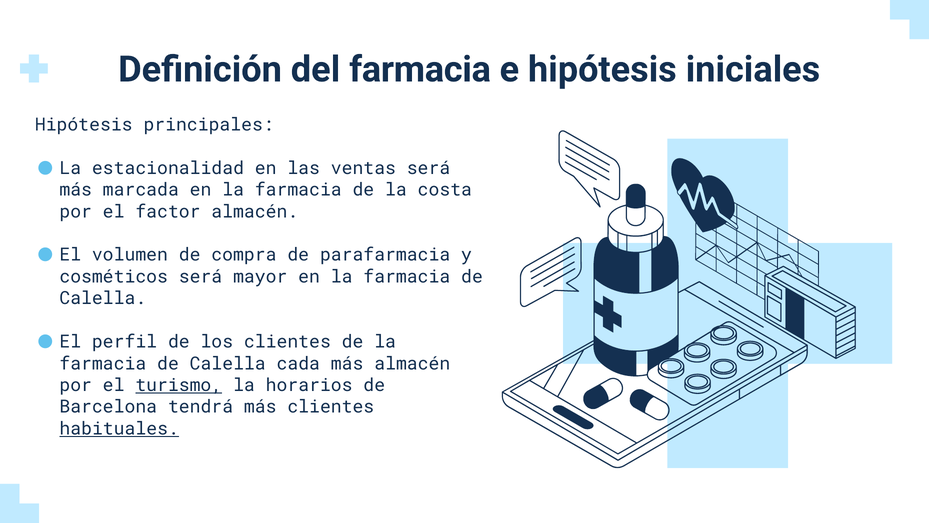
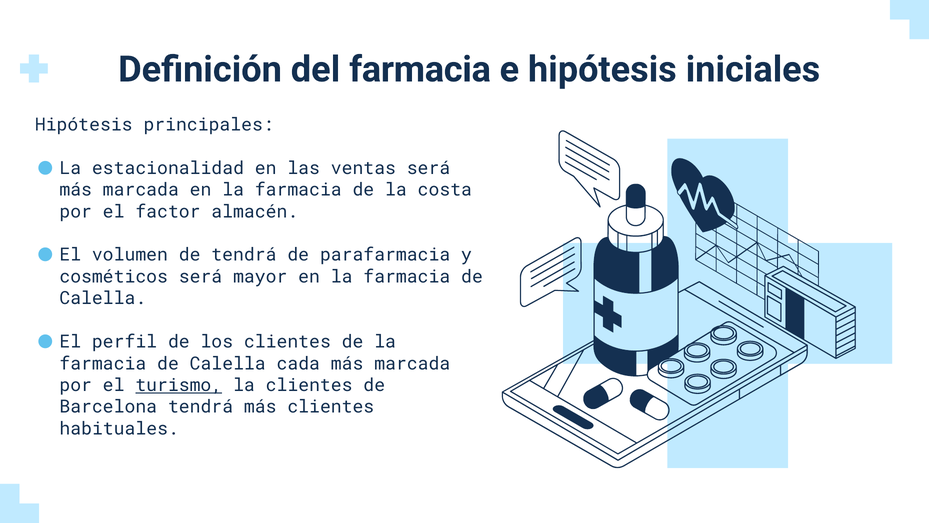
de compra: compra -> tendrá (244, 255)
almacén: almacén -> marcada (412, 363)
la horarios: horarios -> clientes (309, 385)
habituales underline: present -> none (119, 428)
